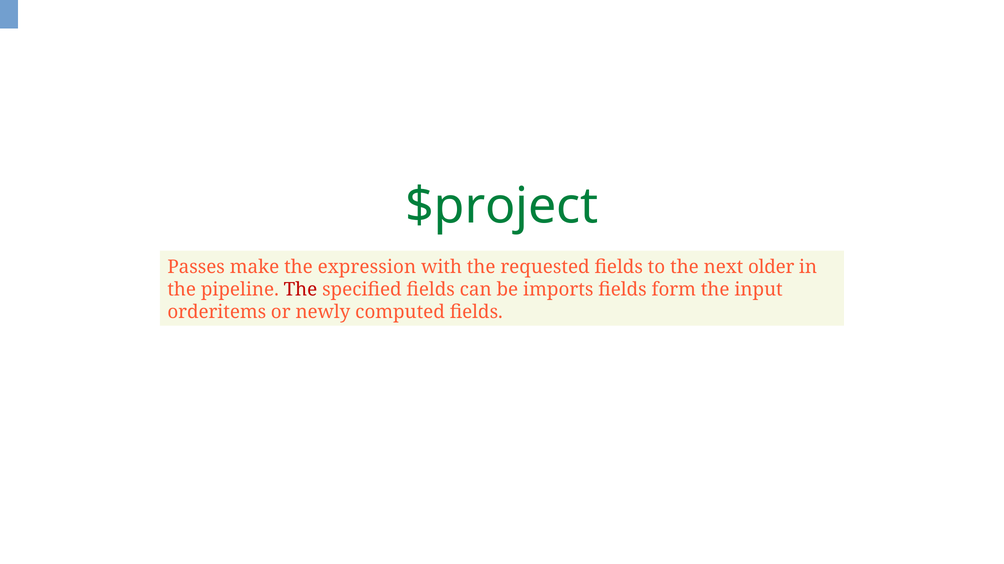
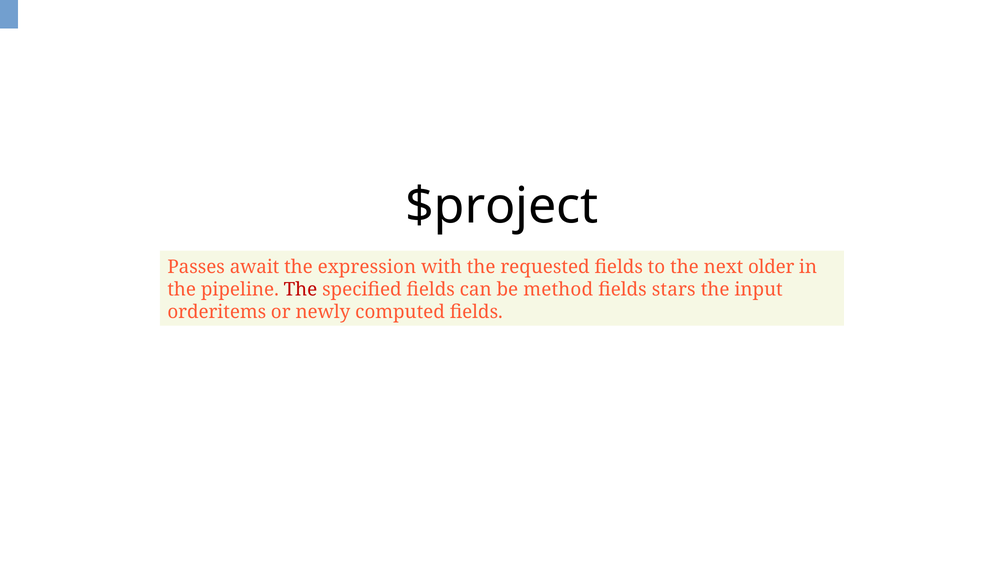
$project colour: green -> black (502, 207)
make: make -> await (255, 267)
imports: imports -> method (558, 290)
form: form -> stars (674, 290)
